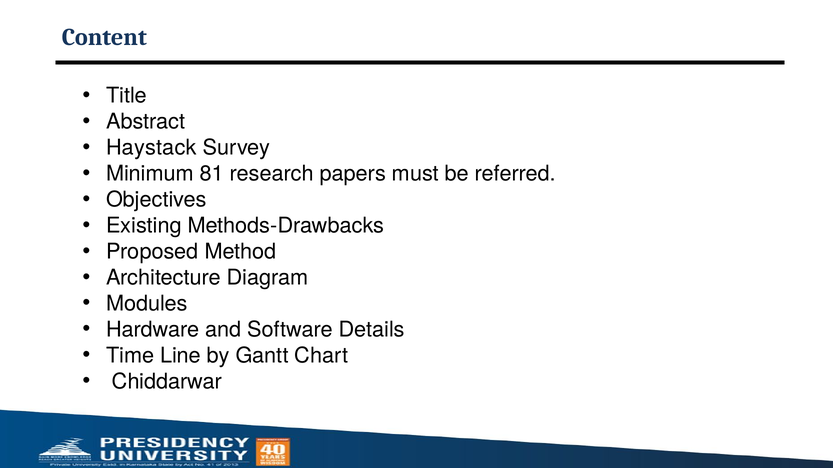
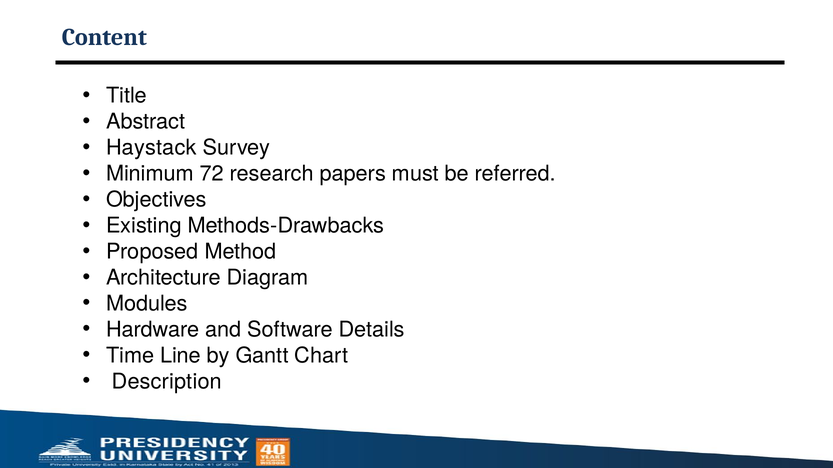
81: 81 -> 72 (212, 174)
Chiddarwar: Chiddarwar -> Description (167, 382)
